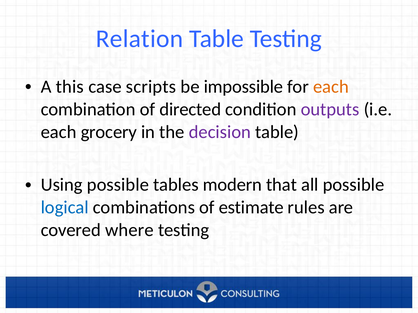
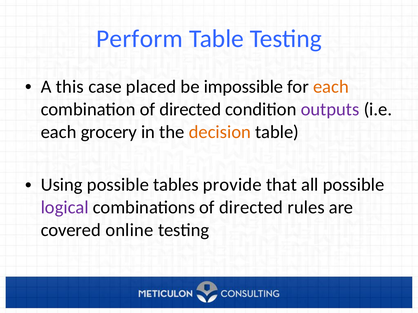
Relation: Relation -> Perform (140, 39)
scripts: scripts -> placed (151, 87)
decision colour: purple -> orange (220, 132)
modern: modern -> provide (232, 185)
logical colour: blue -> purple (65, 208)
combinations of estimate: estimate -> directed (251, 208)
where: where -> online (129, 230)
